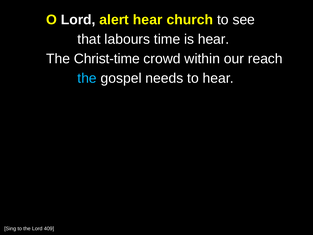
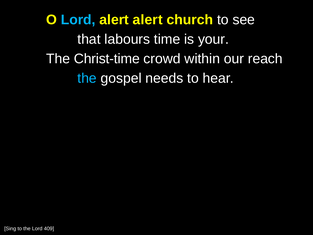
Lord colour: white -> light blue (78, 20)
alert hear: hear -> alert (148, 20)
is hear: hear -> your (213, 39)
